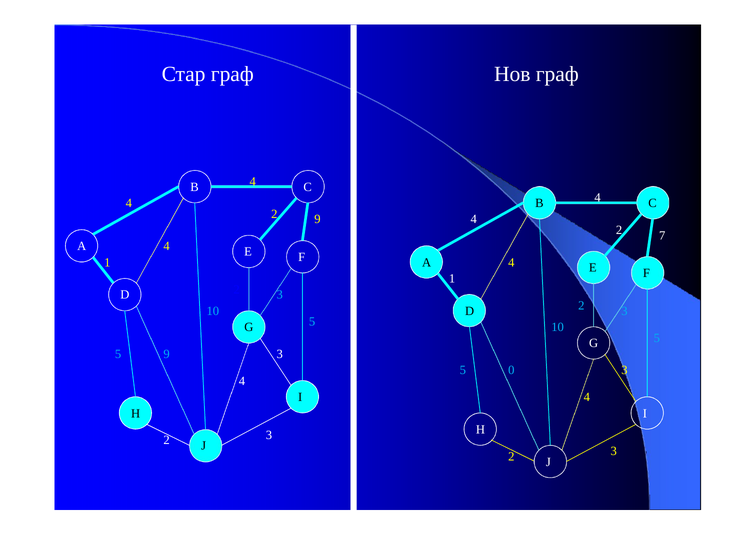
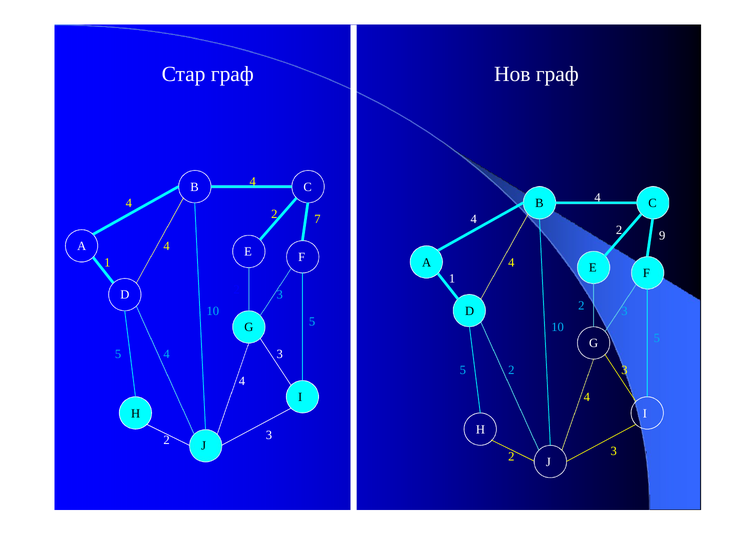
2 9: 9 -> 7 (317, 219)
7: 7 -> 9 (662, 235)
5 9: 9 -> 4 (167, 354)
5 0: 0 -> 2 (511, 370)
